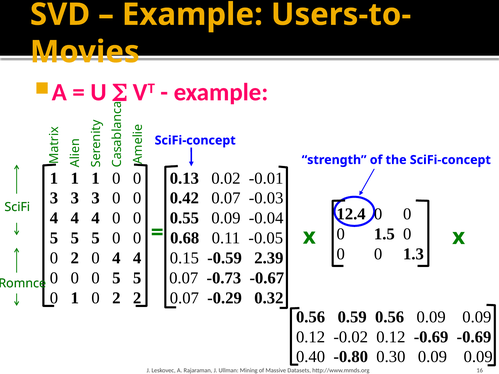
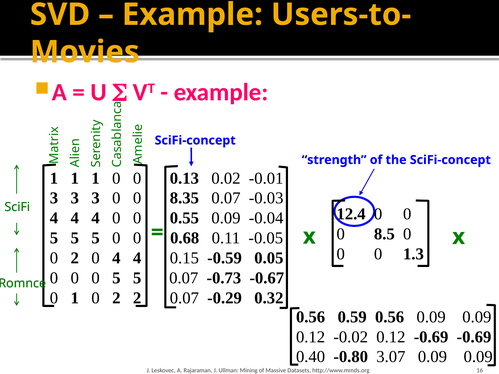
0.42: 0.42 -> 8.35 (184, 198)
1.5: 1.5 -> 8.5 (384, 234)
2.39: 2.39 -> 0.05 (269, 258)
0.30: 0.30 -> 3.07 (391, 357)
